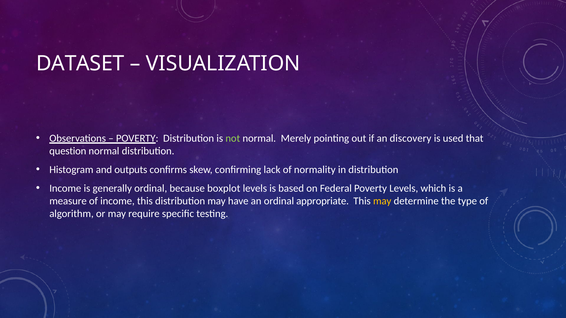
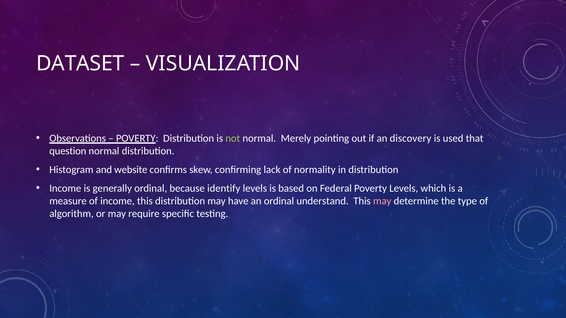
outputs: outputs -> website (131, 170)
boxplot: boxplot -> identify (224, 189)
appropriate: appropriate -> understand (323, 201)
may colour: yellow -> pink (382, 201)
